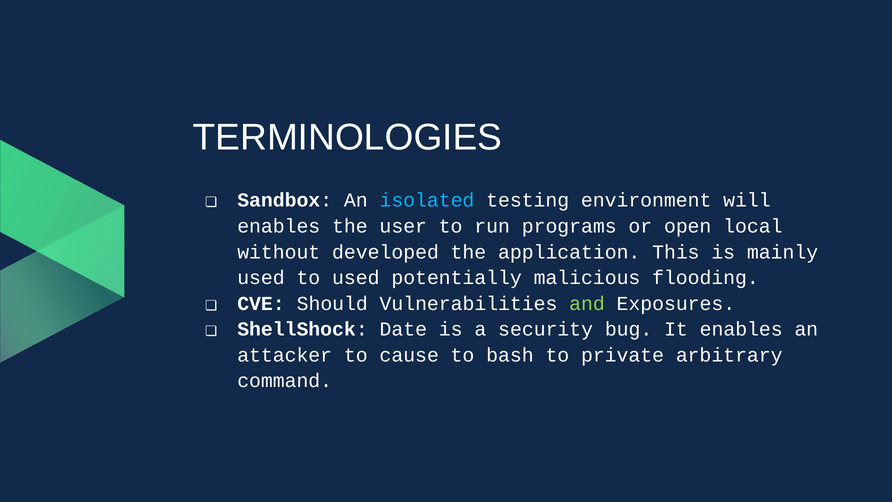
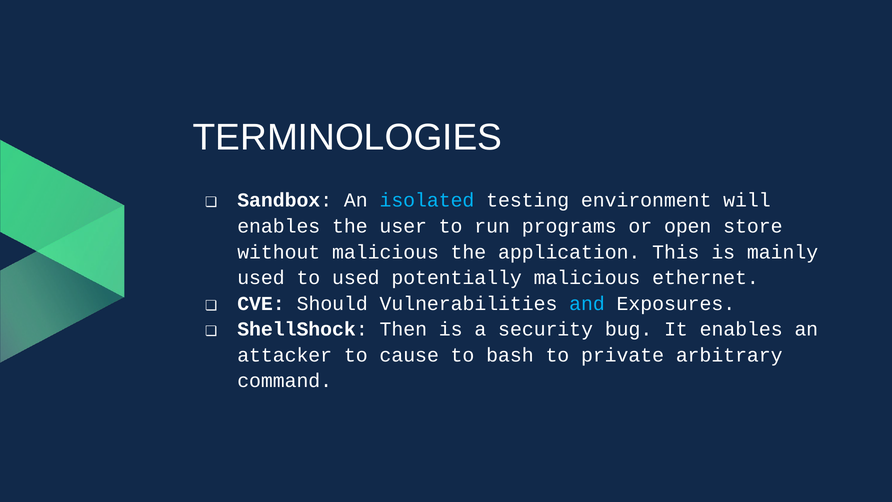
local: local -> store (753, 226)
without developed: developed -> malicious (386, 252)
flooding: flooding -> ethernet (705, 278)
and colour: light green -> light blue (587, 303)
Date: Date -> Then (403, 329)
